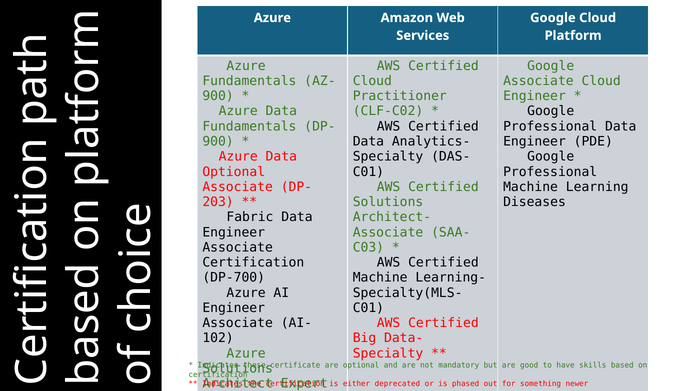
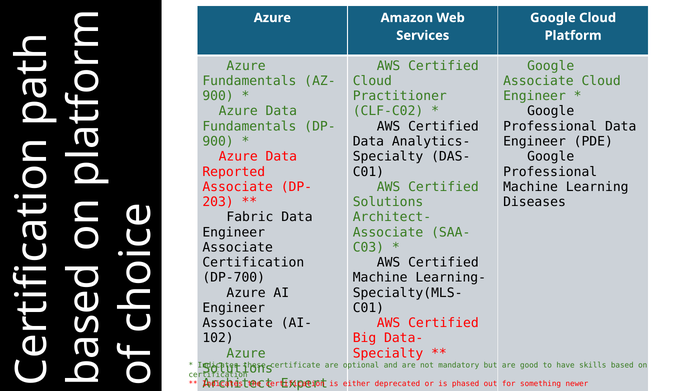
Optional: Optional -> Reported (234, 172)
